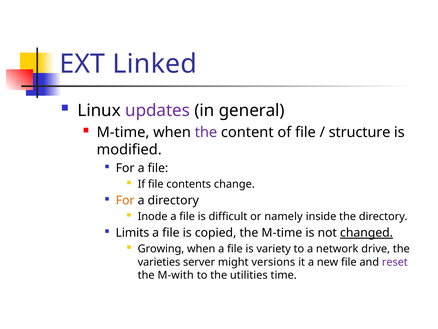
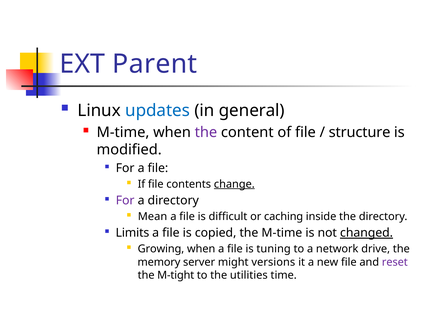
Linked: Linked -> Parent (155, 64)
updates colour: purple -> blue (158, 110)
change underline: none -> present (234, 184)
For colour: orange -> purple (125, 200)
Inode: Inode -> Mean (153, 216)
namely: namely -> caching (284, 216)
variety: variety -> tuning (274, 249)
varieties: varieties -> memory (159, 262)
M-with: M-with -> M-tight (176, 275)
